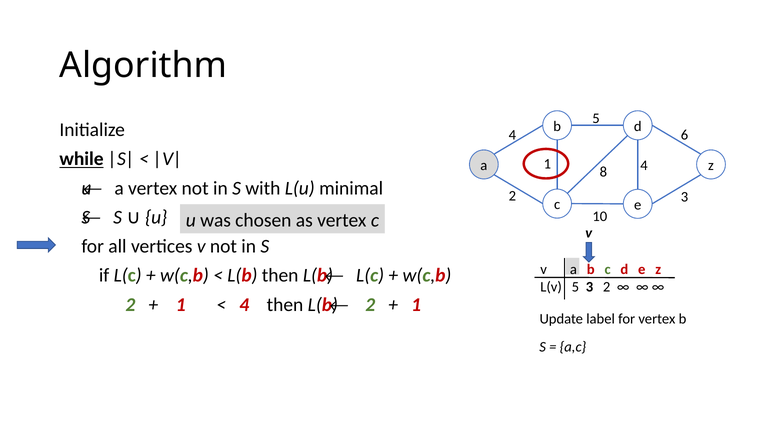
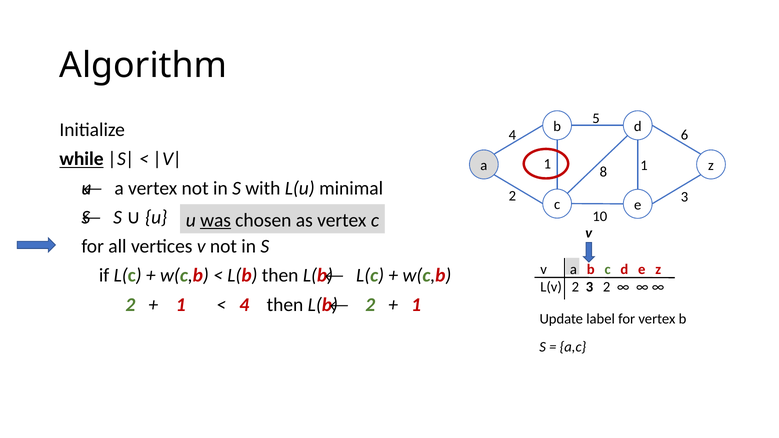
8 4: 4 -> 1 (644, 165)
was underline: none -> present (216, 220)
L(v 5: 5 -> 2 (575, 287)
